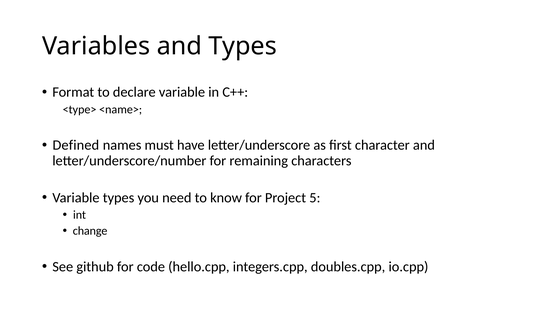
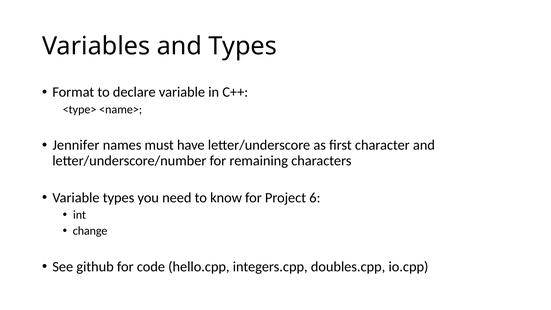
Defined: Defined -> Jennifer (76, 145)
5: 5 -> 6 (315, 198)
